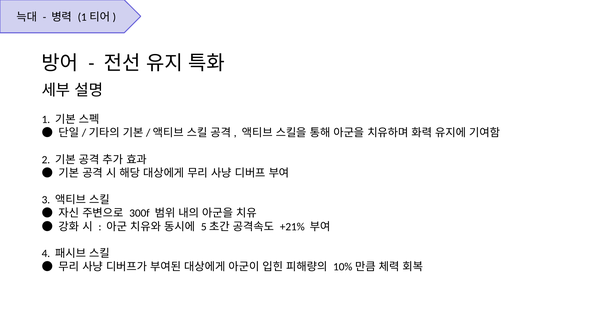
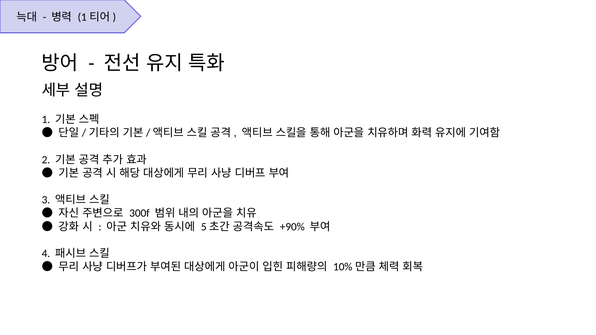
+21%: +21% -> +90% (292, 227)
